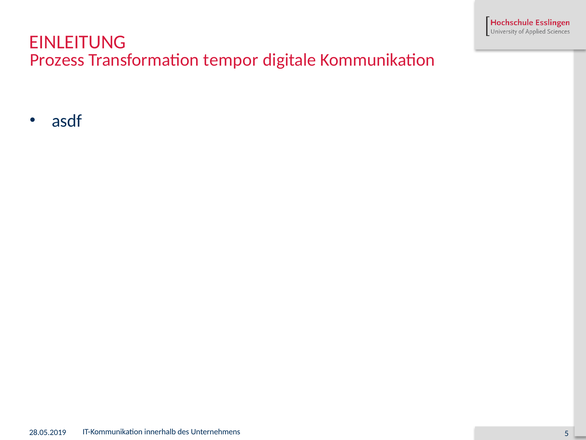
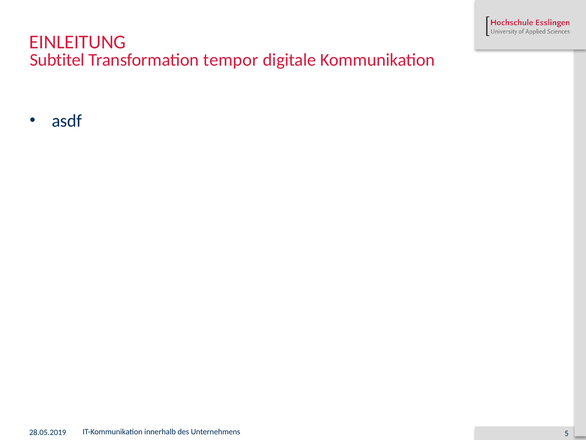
Prozess: Prozess -> Subtitel (57, 60)
